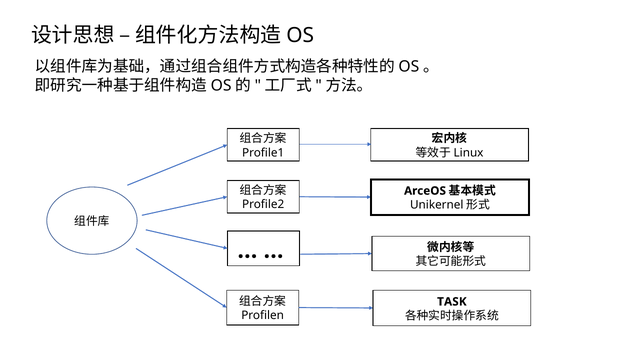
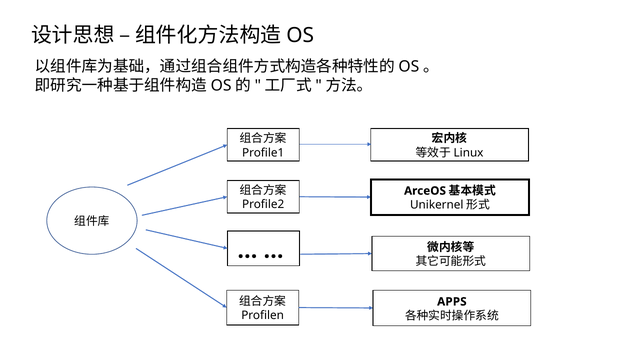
TASK: TASK -> APPS (452, 302)
